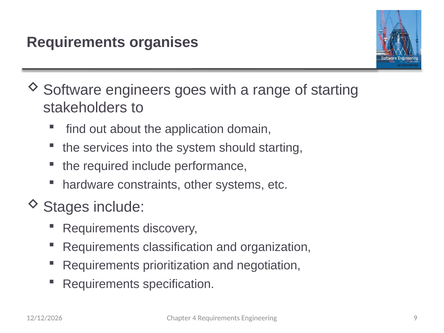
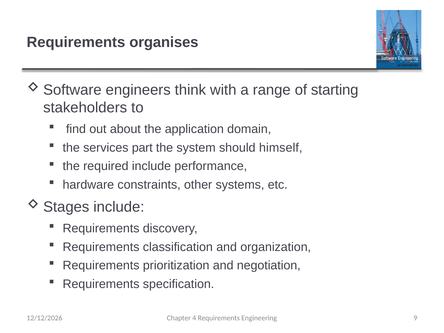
goes: goes -> think (190, 90)
into: into -> part (142, 148)
should starting: starting -> himself (281, 148)
